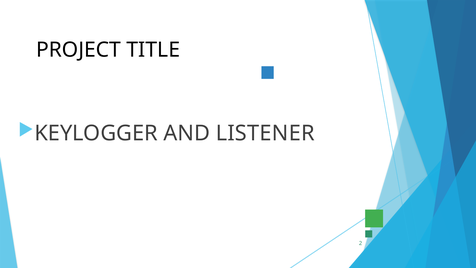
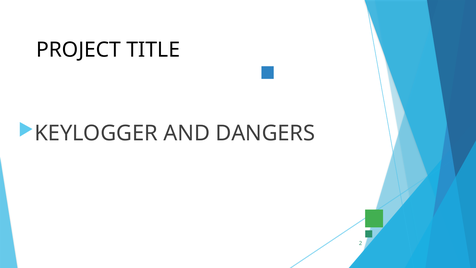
LISTENER: LISTENER -> DANGERS (265, 133)
